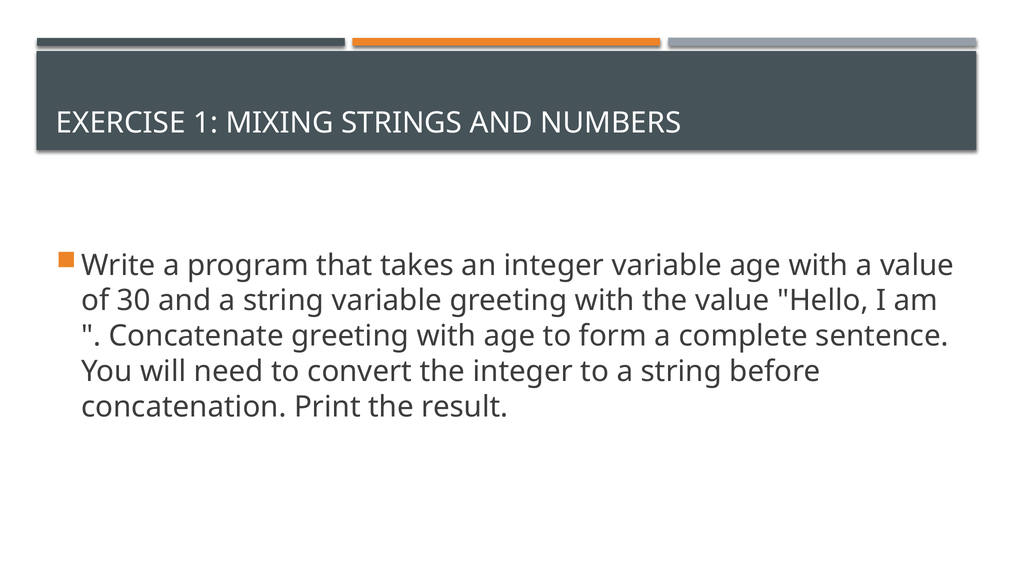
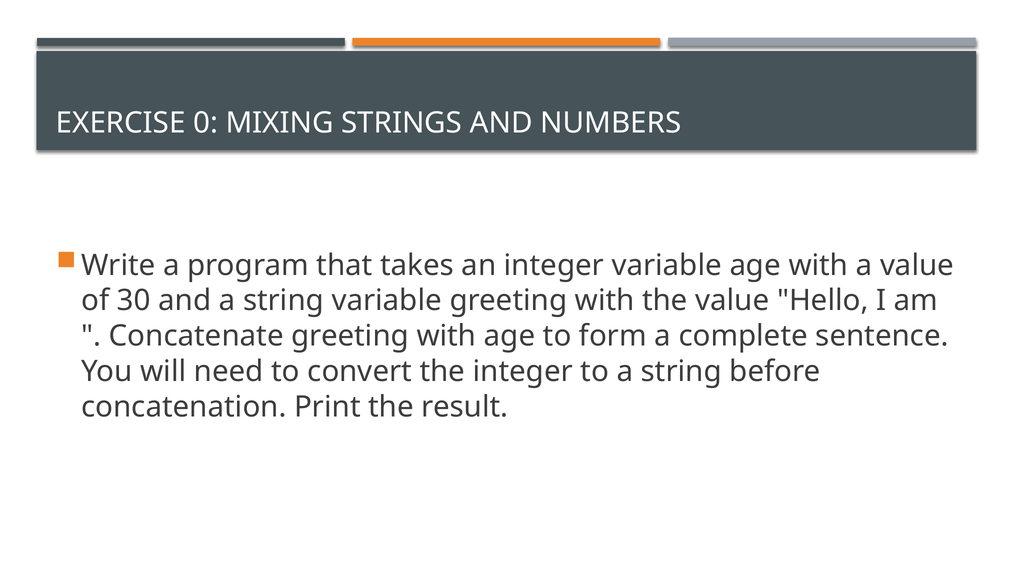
1: 1 -> 0 (206, 123)
